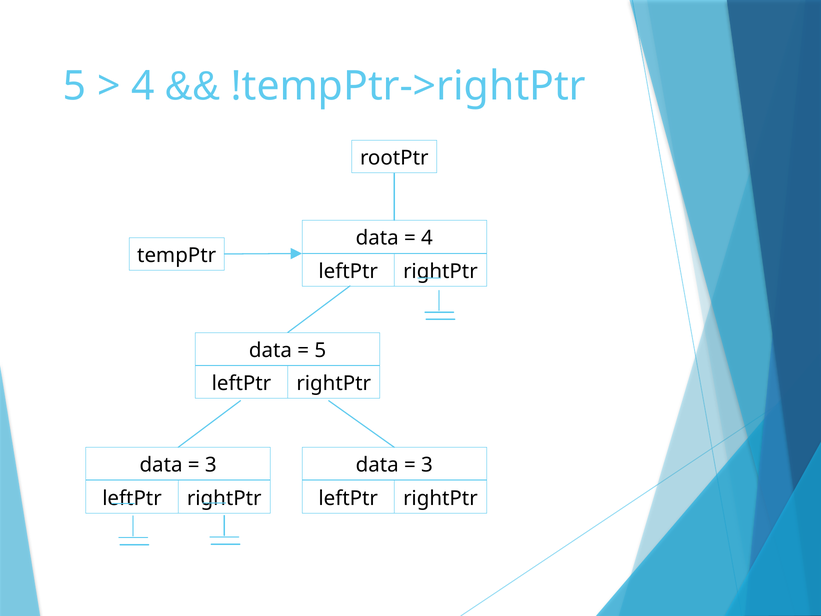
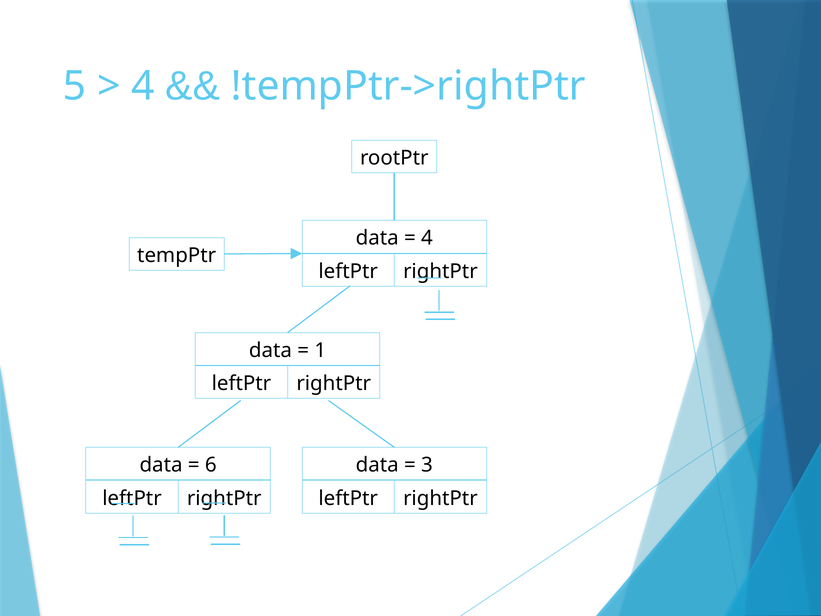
5: 5 -> 1 (320, 350)
3: 3 -> 6 (211, 465)
